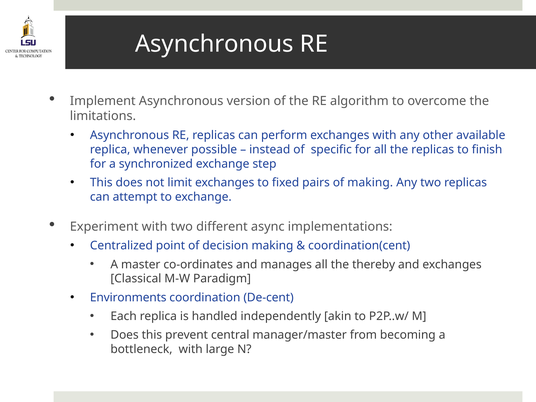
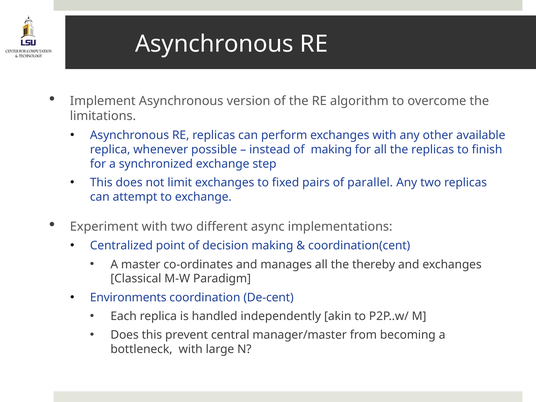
of specific: specific -> making (331, 149)
of making: making -> parallel (370, 183)
